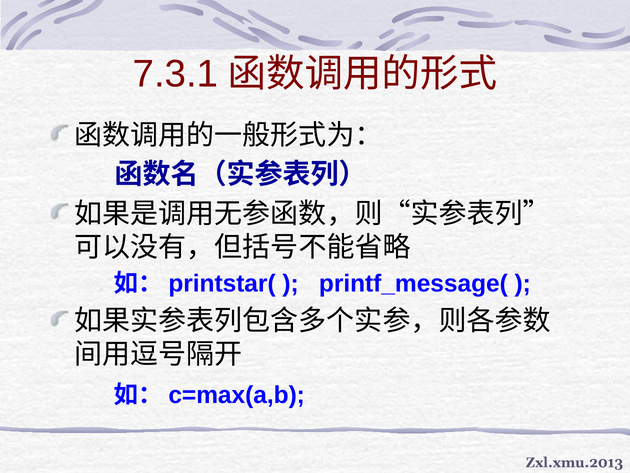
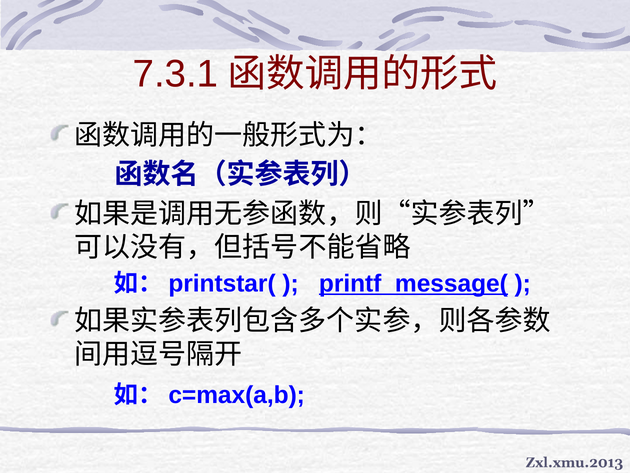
printf_message( underline: none -> present (413, 283)
